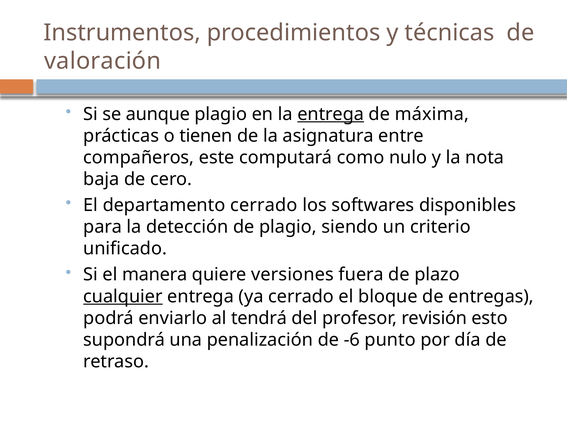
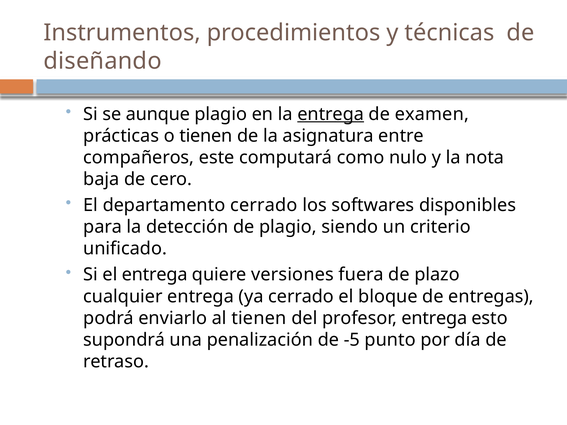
valoración: valoración -> diseñando (103, 61)
máxima: máxima -> examen (432, 114)
el manera: manera -> entrega (155, 275)
cualquier underline: present -> none (123, 297)
al tendrá: tendrá -> tienen (259, 318)
profesor revisión: revisión -> entrega (434, 318)
-6: -6 -> -5 (352, 340)
